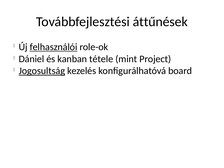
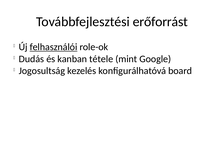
áttűnések: áttűnések -> erőforrást (160, 22)
Dániel: Dániel -> Dudás (31, 59)
Project: Project -> Google (155, 59)
Jogosultság underline: present -> none (42, 71)
